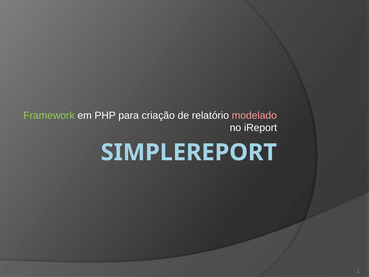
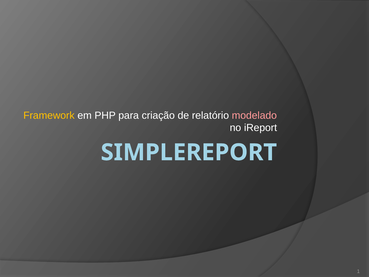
Framework colour: light green -> yellow (49, 115)
